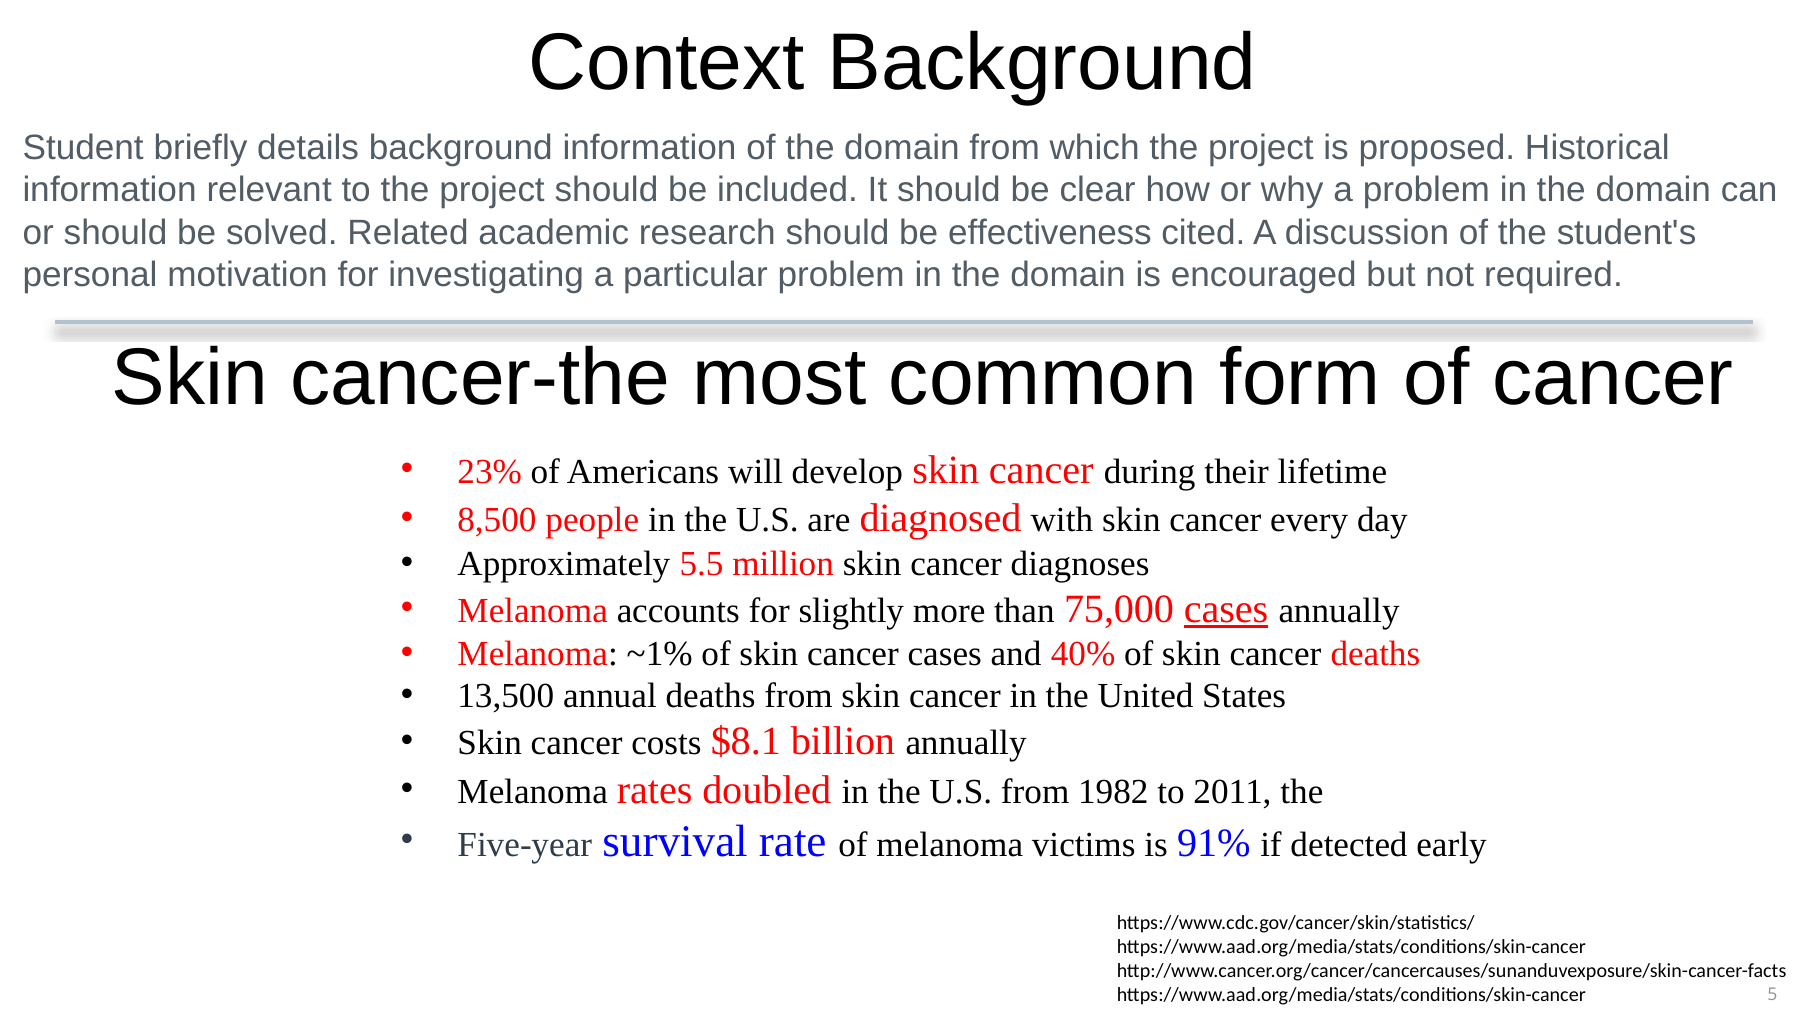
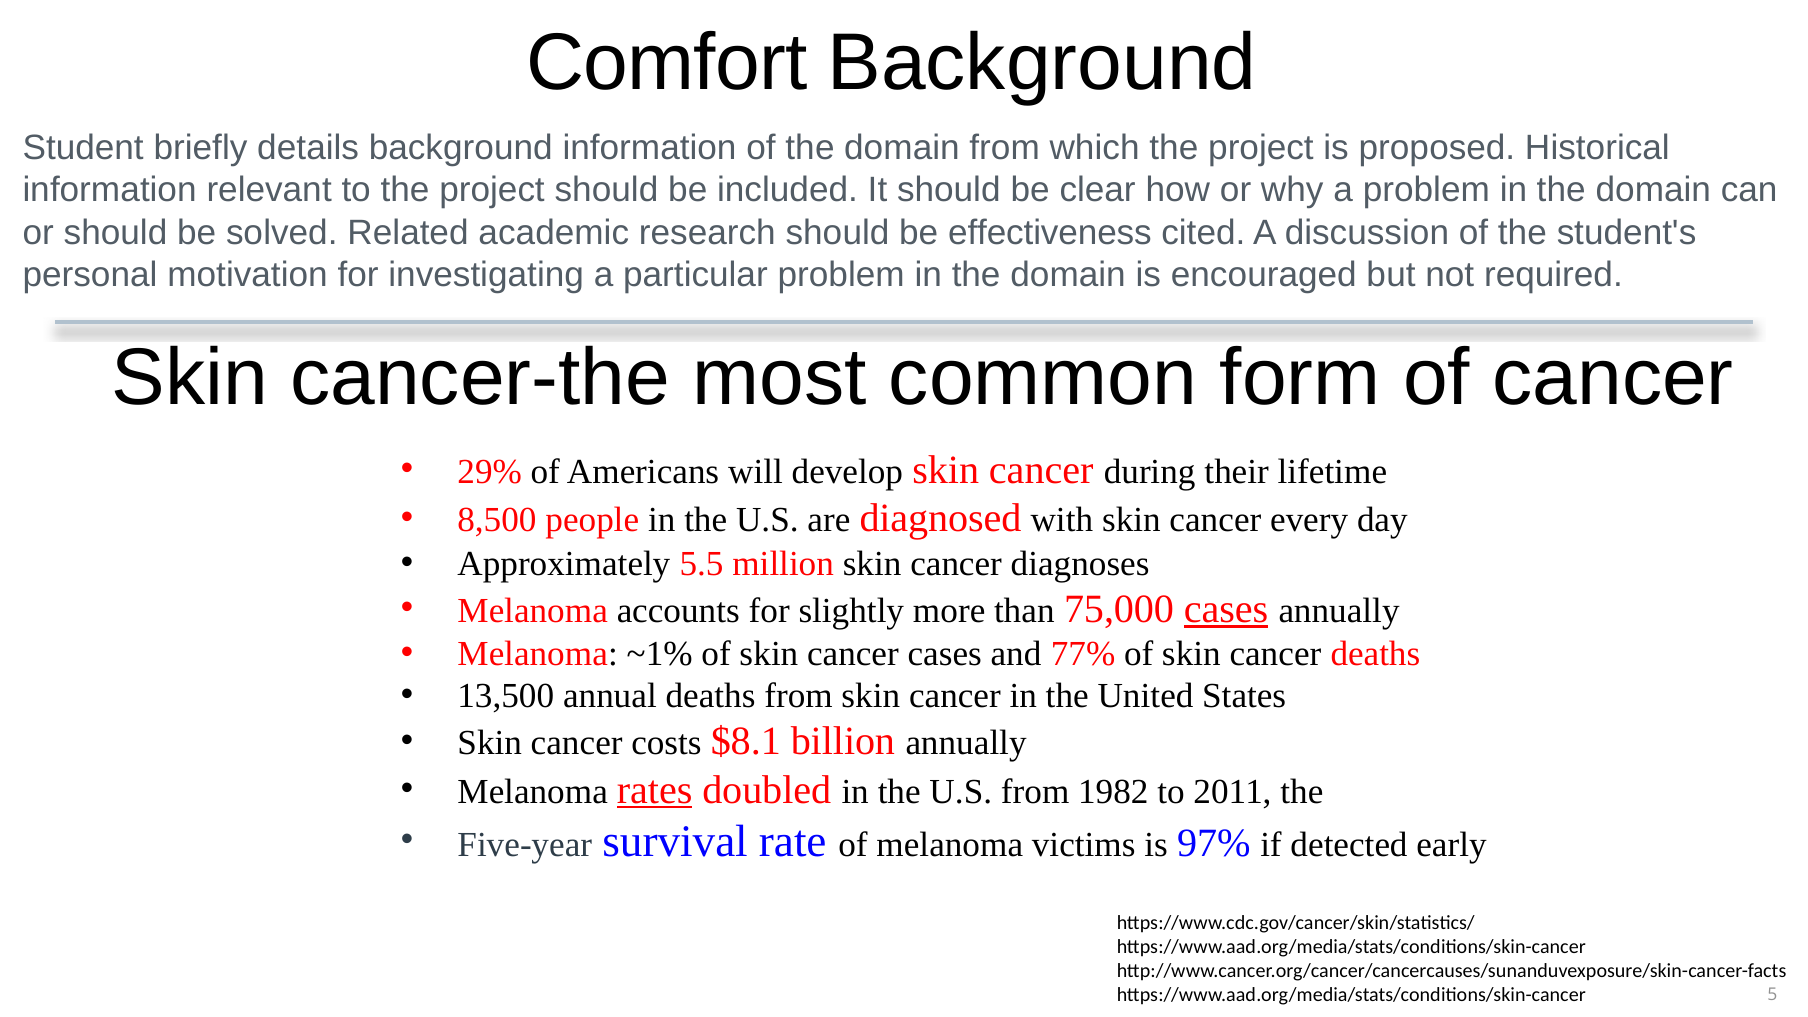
Context: Context -> Comfort (667, 63)
23%: 23% -> 29% (490, 472)
40%: 40% -> 77% (1083, 654)
rates underline: none -> present (655, 790)
91%: 91% -> 97% (1214, 843)
